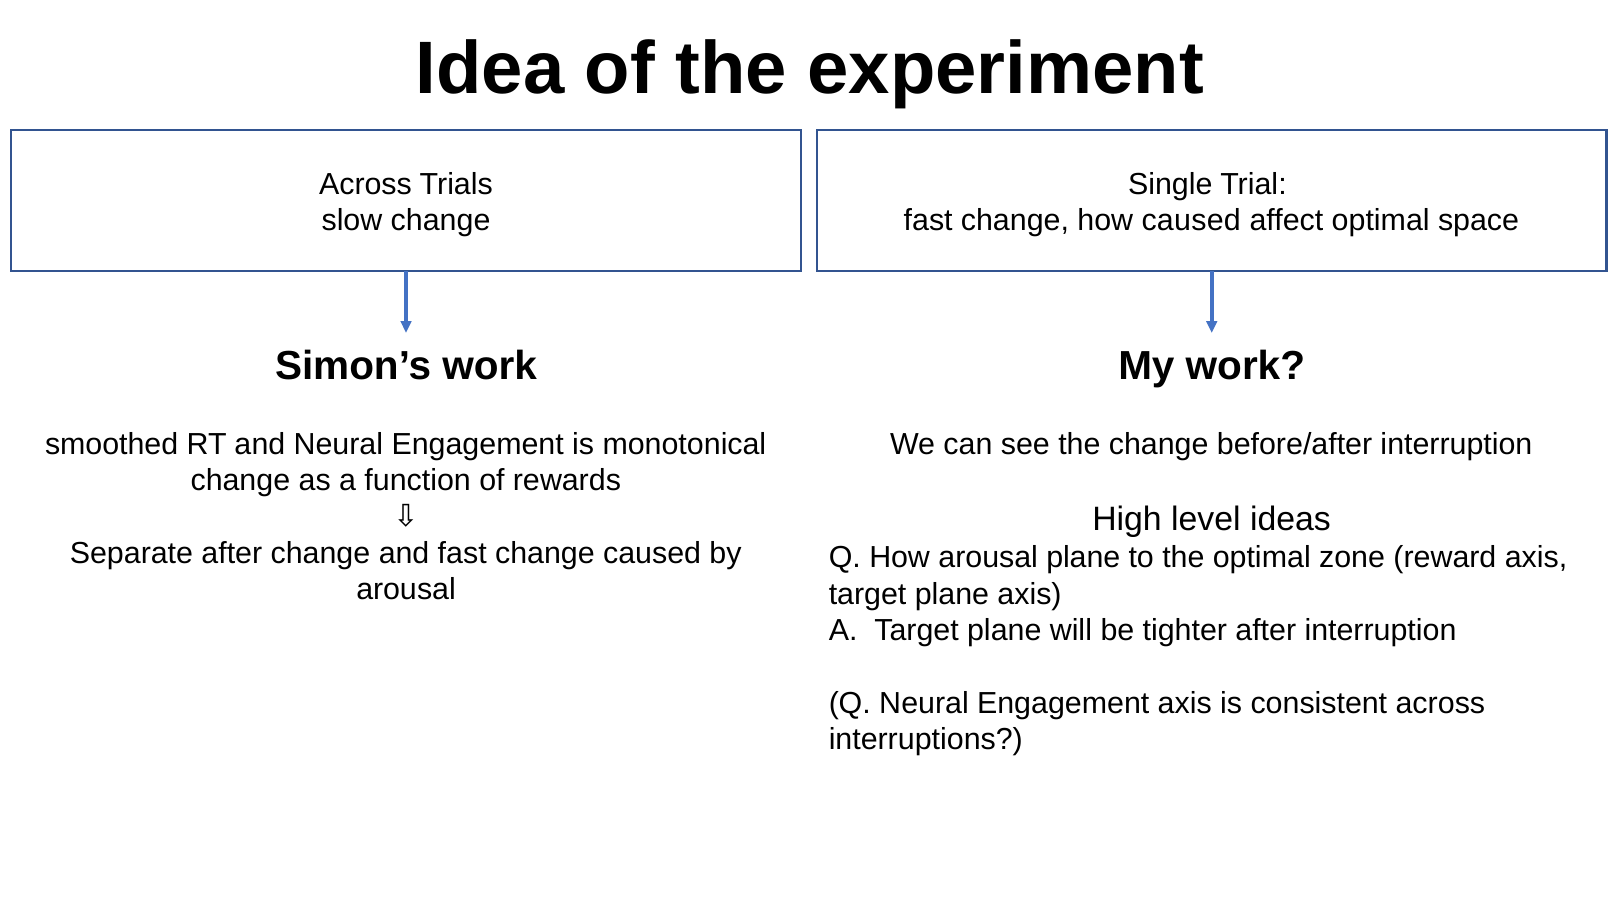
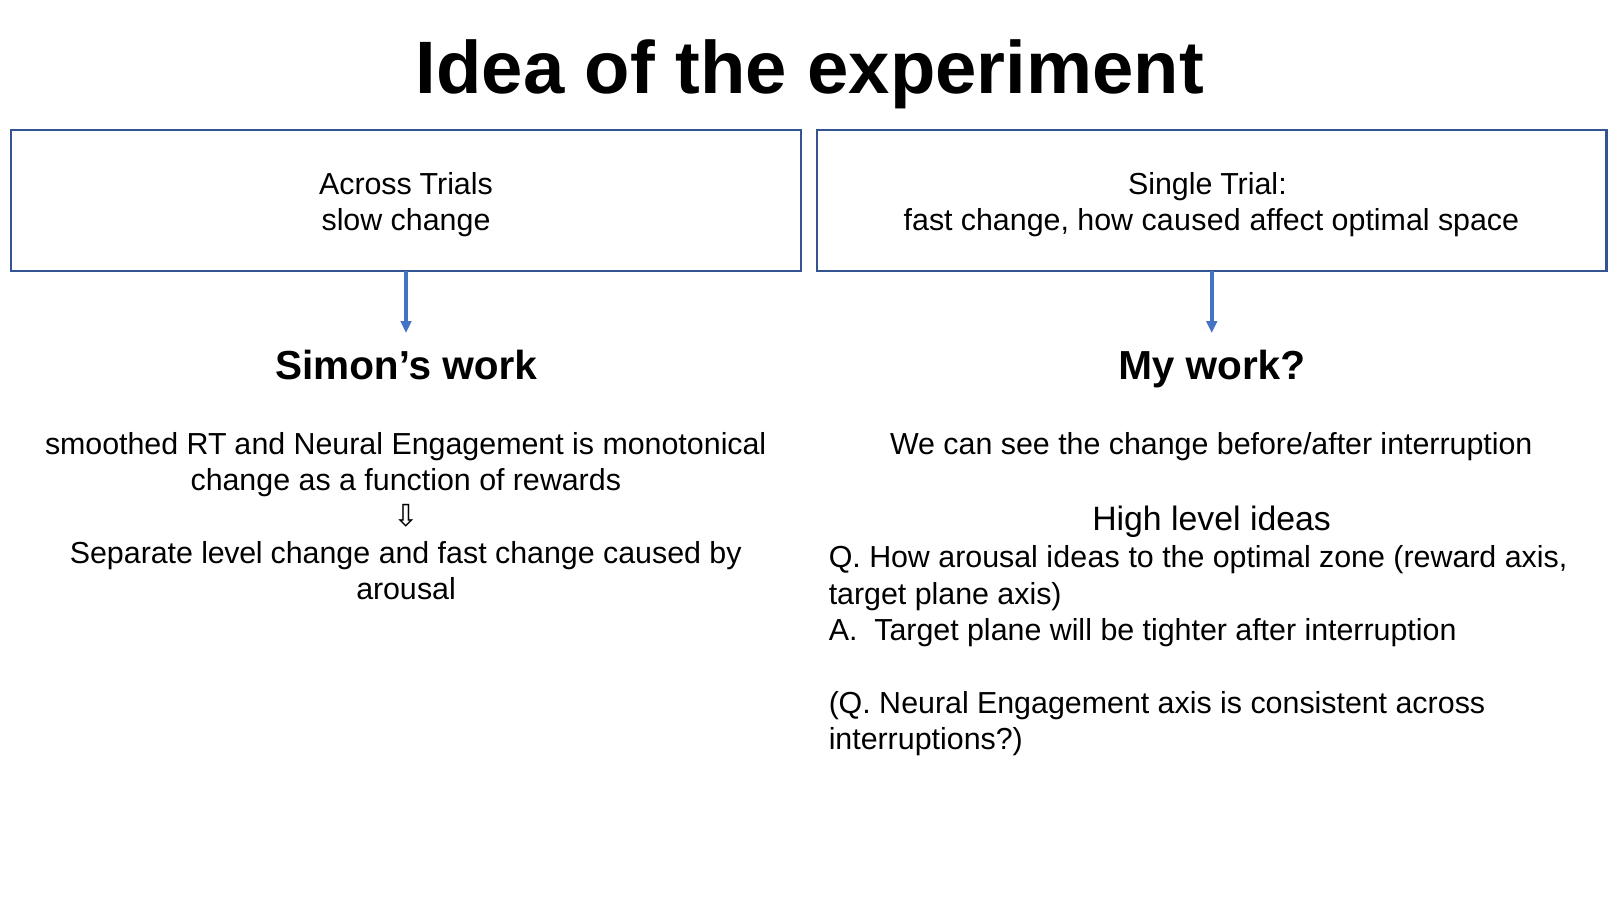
Separate after: after -> level (232, 553)
arousal plane: plane -> ideas (1083, 557)
